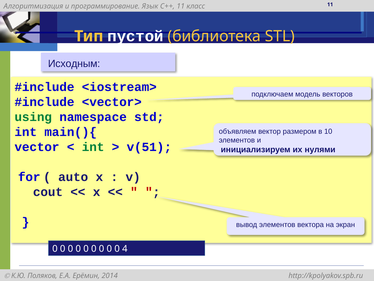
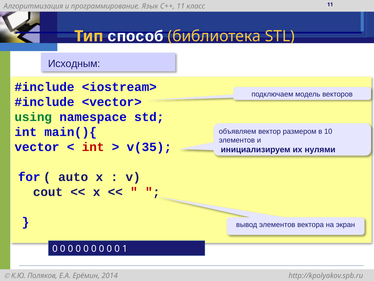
пустой: пустой -> способ (135, 36)
int colour: green -> red (93, 147)
v(51: v(51 -> v(35 (149, 147)
4: 4 -> 1 (125, 248)
